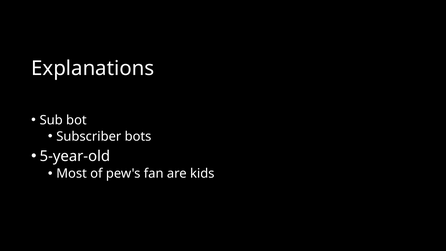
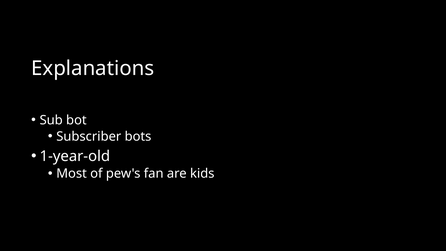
5-year-old: 5-year-old -> 1-year-old (75, 156)
